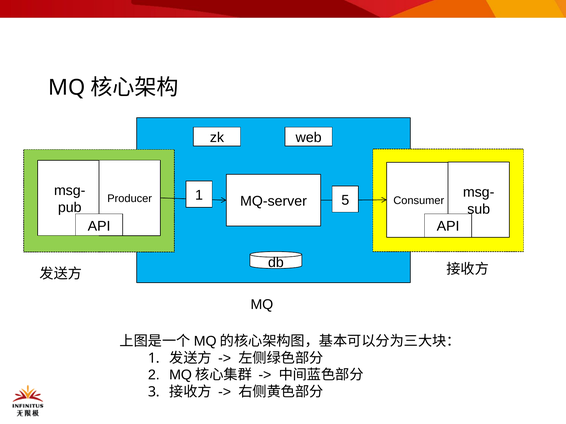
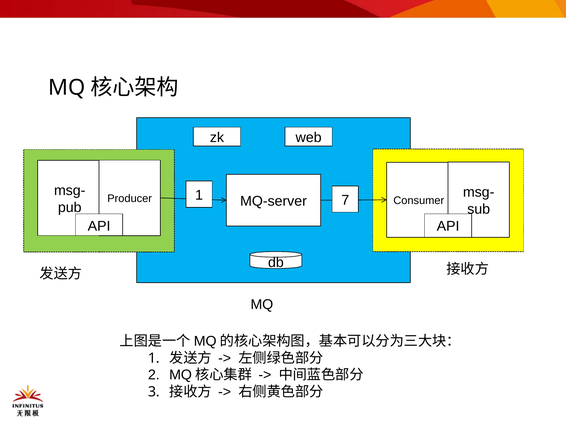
5: 5 -> 7 (345, 200)
